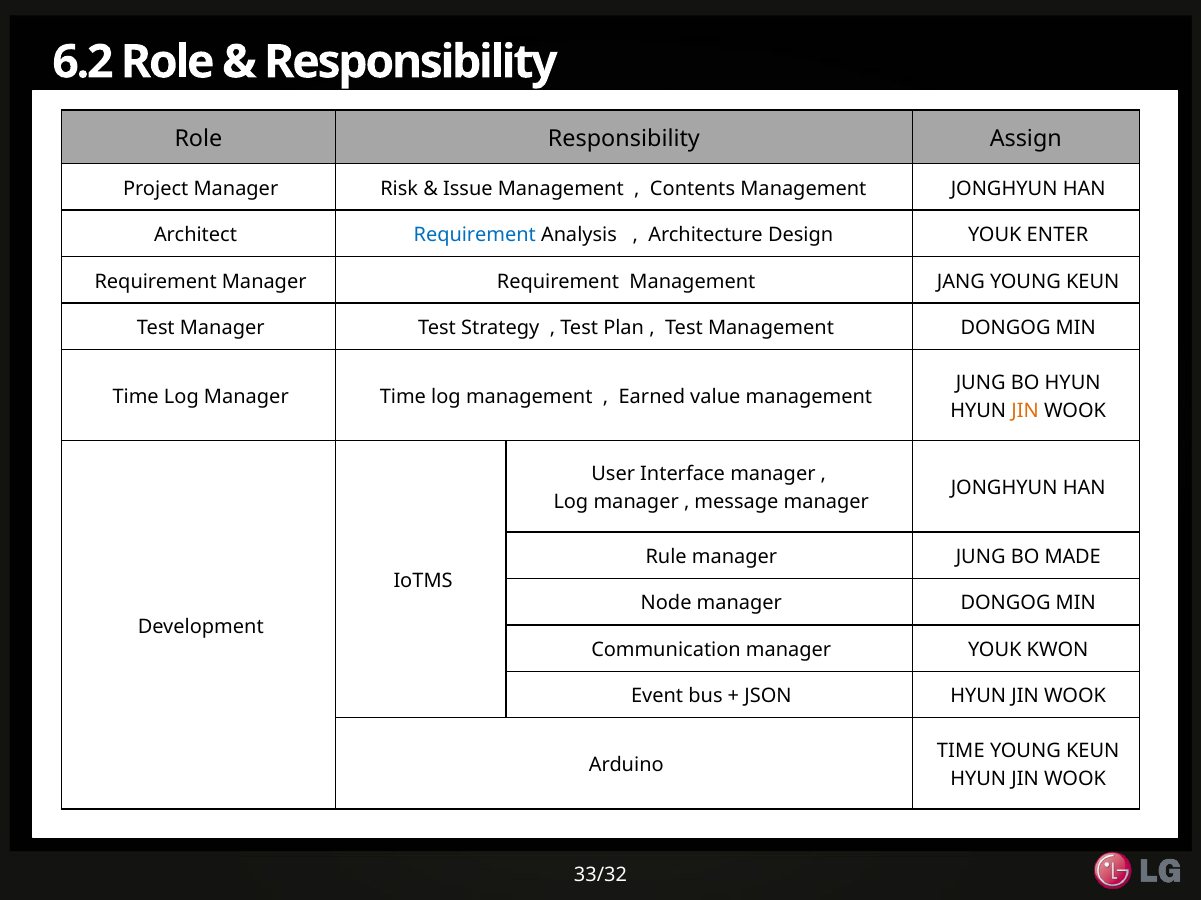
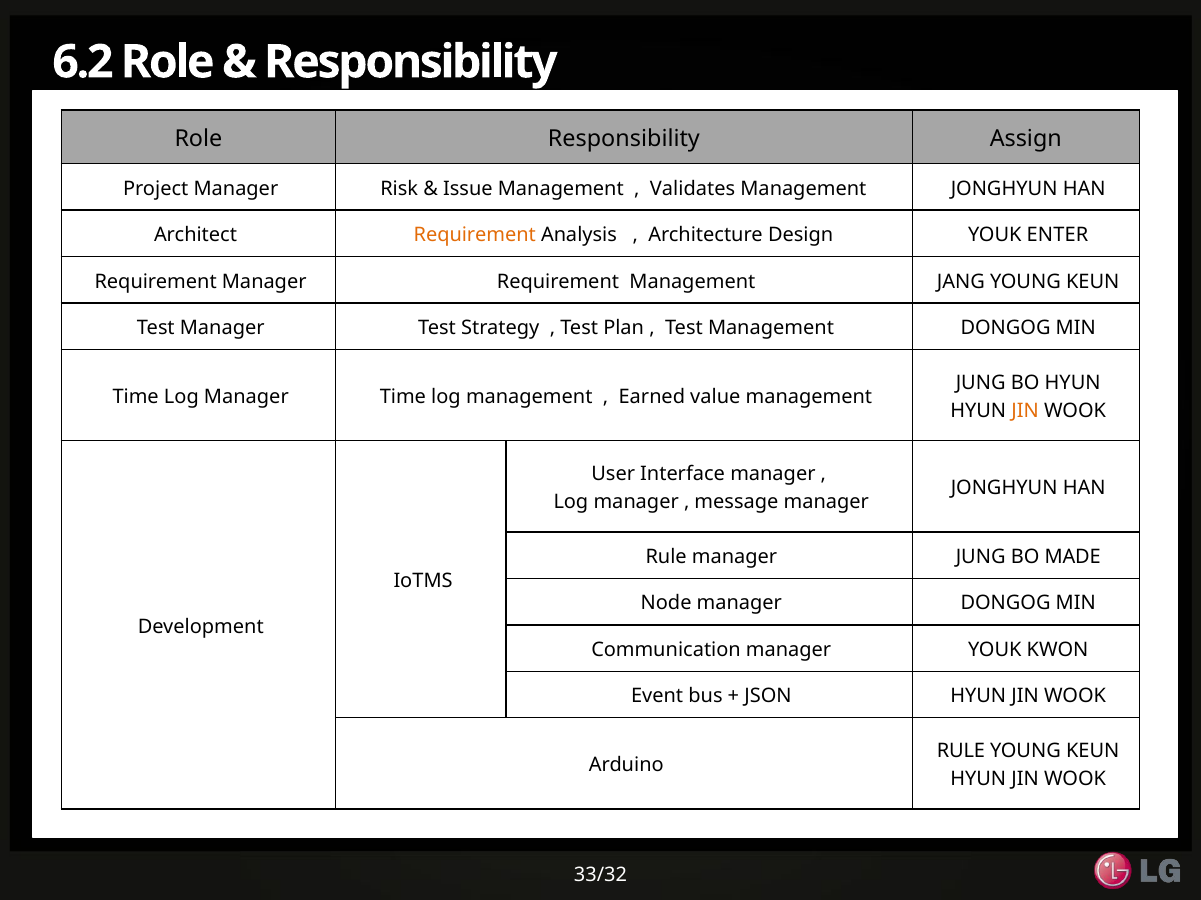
Contents: Contents -> Validates (693, 189)
Requirement colour: blue -> orange (475, 235)
TIME: TIME -> RULE (961, 752)
